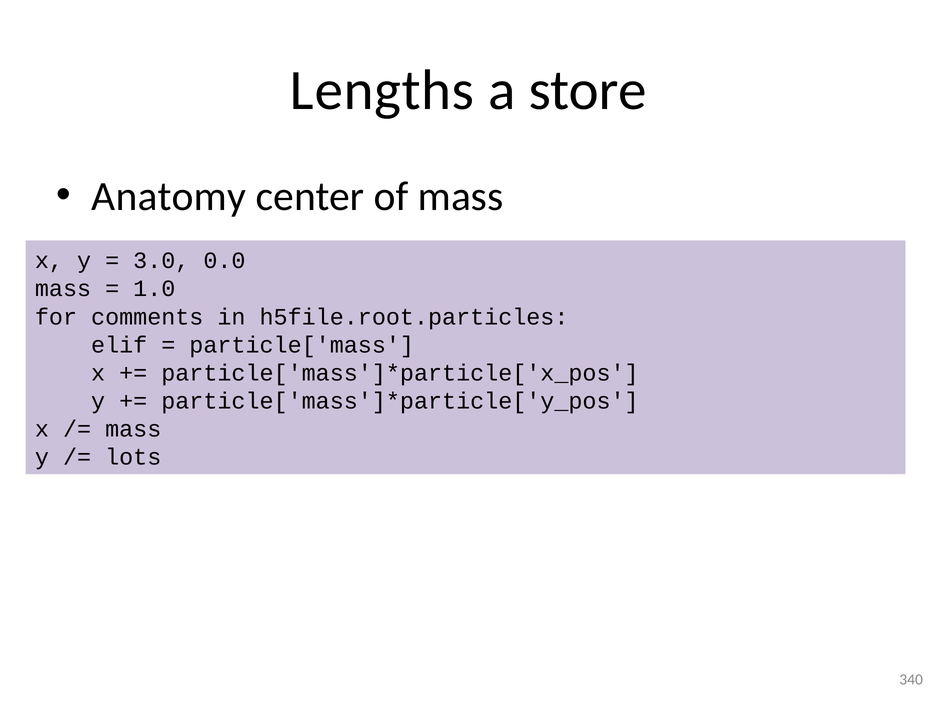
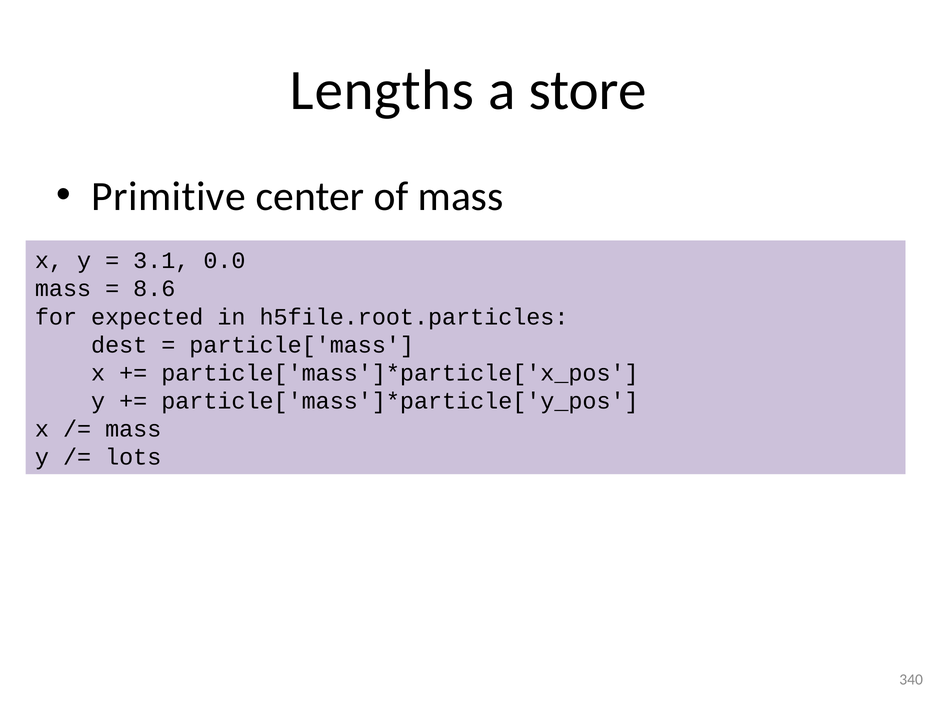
Anatomy: Anatomy -> Primitive (169, 196)
3.0: 3.0 -> 3.1 (161, 261)
1.0: 1.0 -> 8.6 (154, 289)
comments: comments -> expected (147, 317)
elif: elif -> dest (119, 345)
